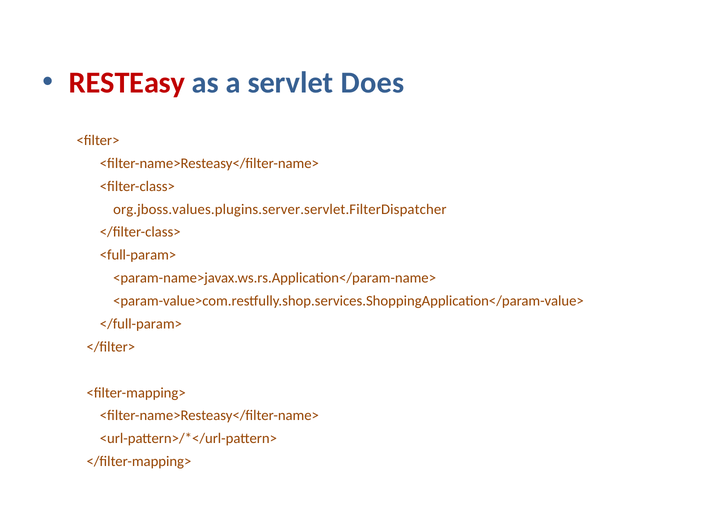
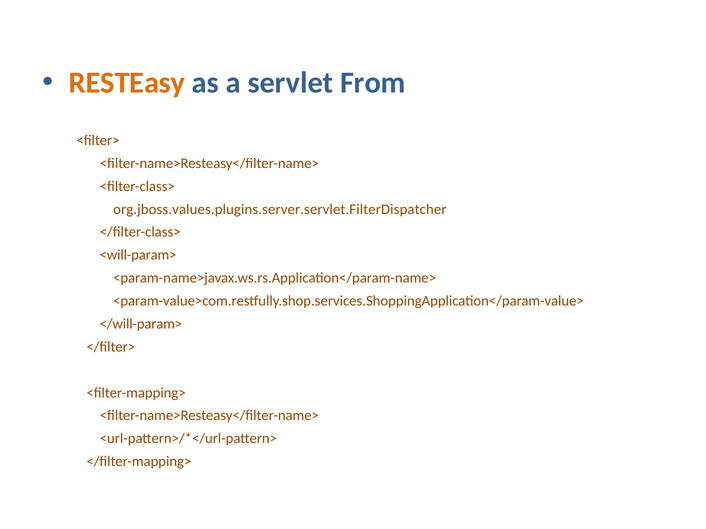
RESTEasy colour: red -> orange (127, 83)
Does: Does -> From (373, 83)
<full-param>: <full-param> -> <will-param> (138, 255)
</full-param>: </full-param> -> </will-param> (141, 324)
